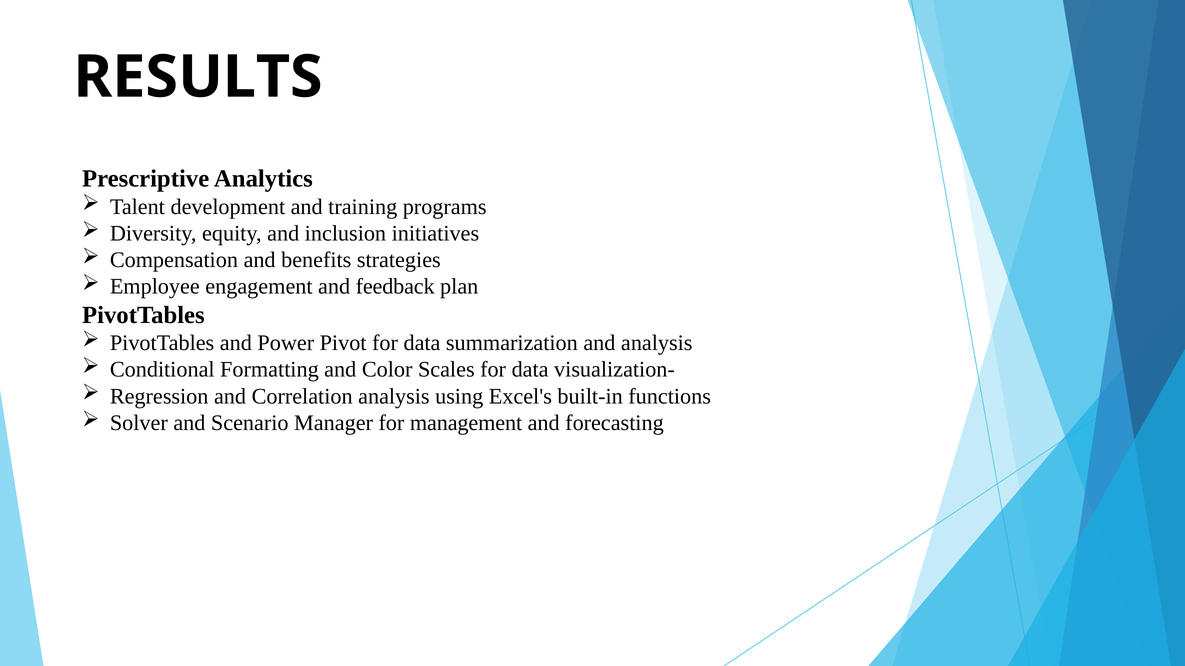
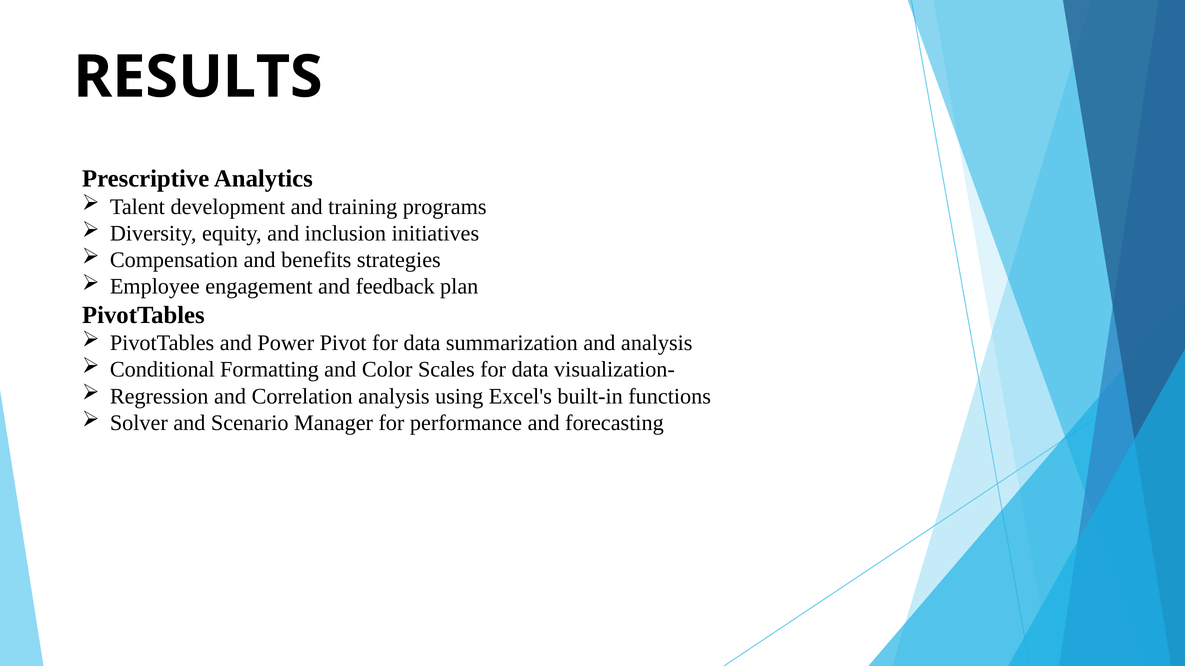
management: management -> performance (466, 423)
